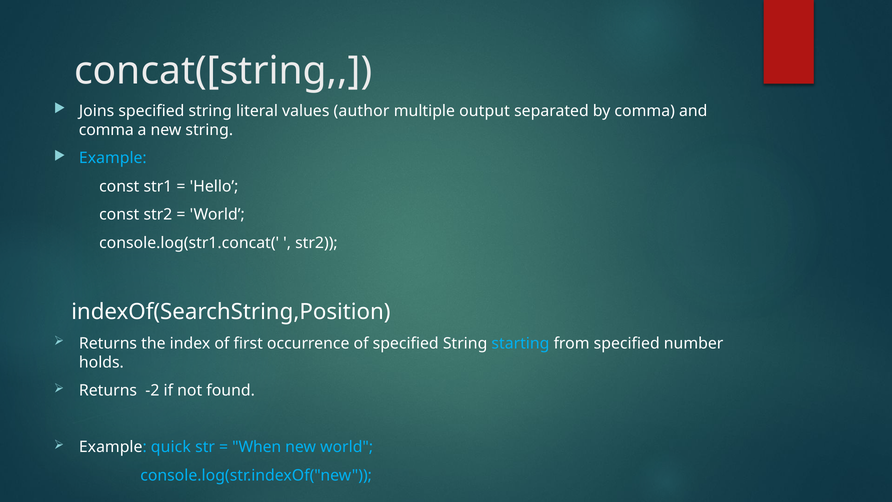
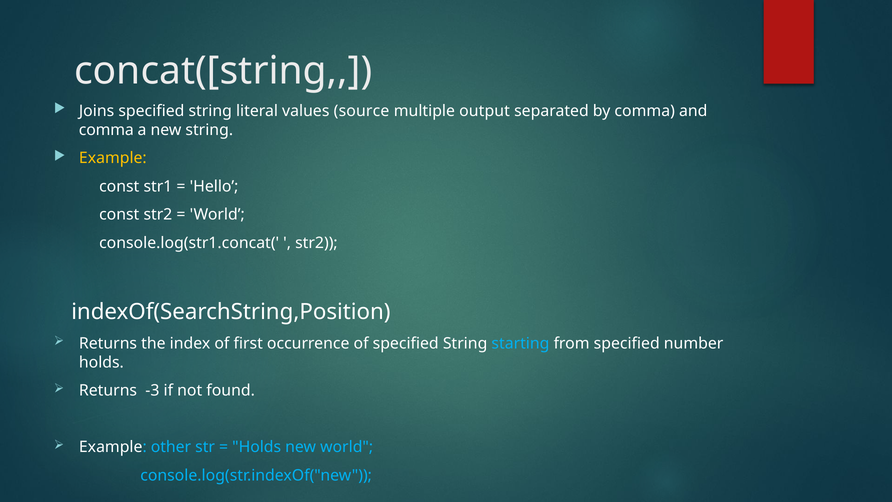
author: author -> source (362, 111)
Example colour: light blue -> yellow (113, 158)
-2: -2 -> -3 (152, 390)
quick: quick -> other (171, 447)
When: When -> Holds (257, 447)
